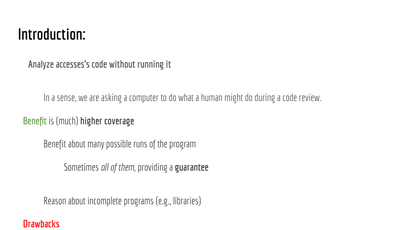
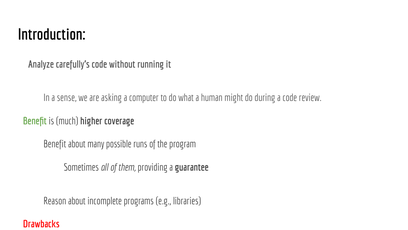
accesses’s: accesses’s -> carefully’s (73, 64)
